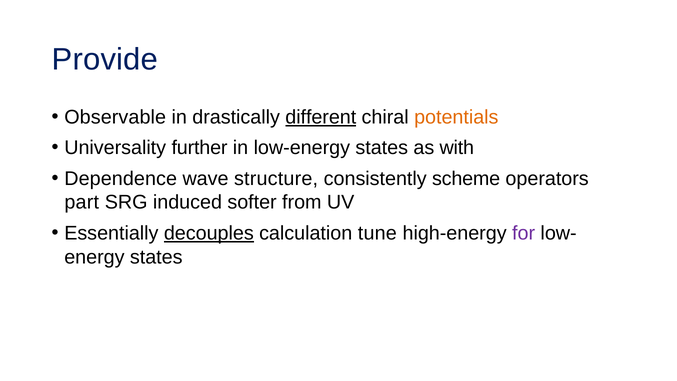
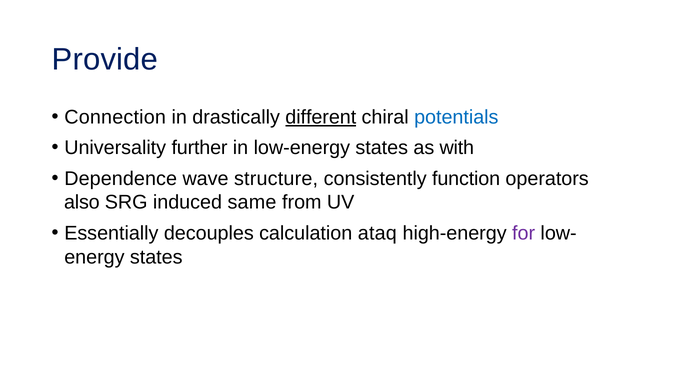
Observable: Observable -> Connection (115, 117)
potentials colour: orange -> blue (456, 117)
scheme: scheme -> function (466, 179)
part: part -> also (82, 202)
softer: softer -> same (252, 202)
decouples underline: present -> none (209, 233)
tune: tune -> ataq (377, 233)
